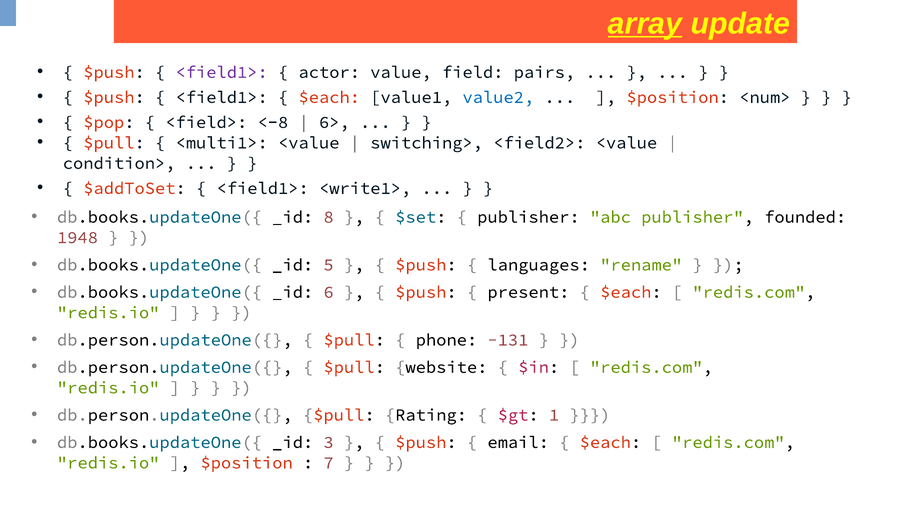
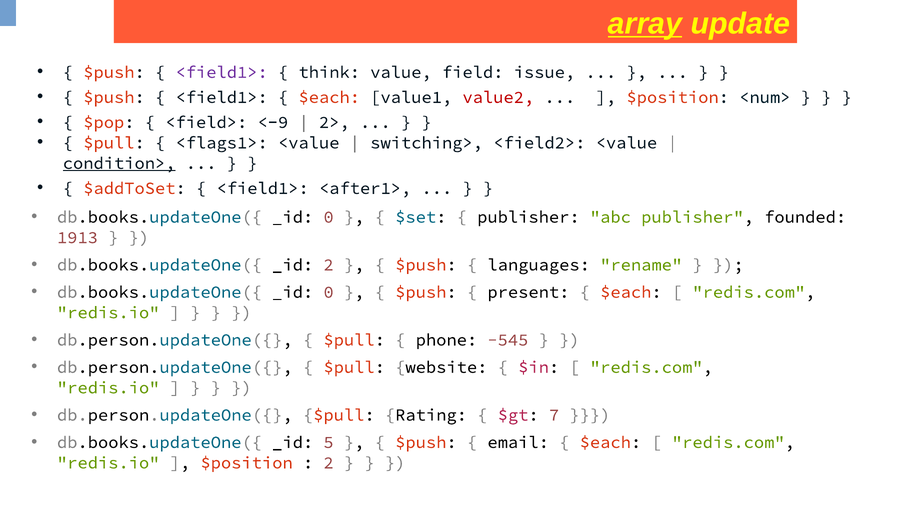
actor: actor -> think (329, 72)
pairs: pairs -> issue (544, 72)
value2 colour: blue -> red (498, 97)
<-8: <-8 -> <-9 (273, 122)
6>: 6> -> 2> (334, 122)
<multi1>: <multi1> -> <flags1> (222, 143)
condition> underline: none -> present (119, 163)
<write1>: <write1> -> <after1> (365, 188)
8: 8 -> 0 (329, 217)
1948: 1948 -> 1913 (77, 238)
_id 5: 5 -> 2 (329, 265)
6: 6 -> 0 (329, 292)
-131: -131 -> -545 (508, 340)
1: 1 -> 7 (554, 415)
3: 3 -> 5 (329, 443)
7: 7 -> 2 (329, 463)
